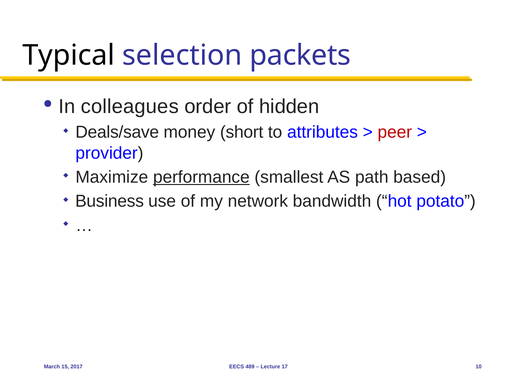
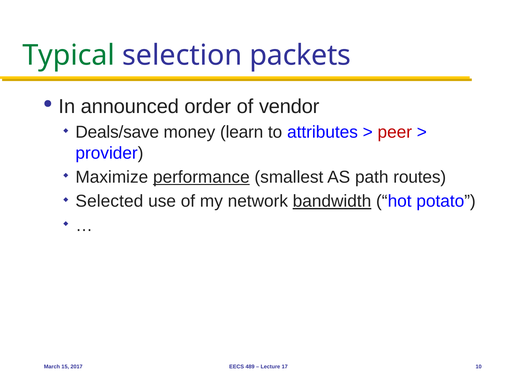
Typical colour: black -> green (69, 55)
colleagues: colleagues -> announced (130, 107)
hidden: hidden -> vendor (289, 107)
short: short -> learn (242, 132)
based: based -> routes (420, 177)
Business: Business -> Selected (109, 201)
bandwidth underline: none -> present (332, 201)
